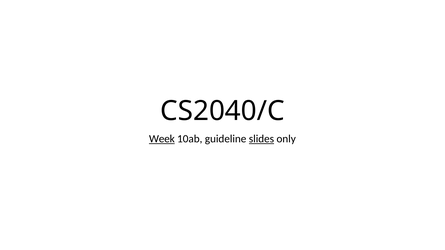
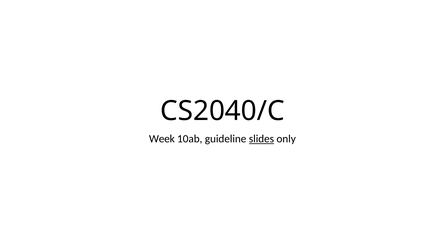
Week underline: present -> none (162, 139)
